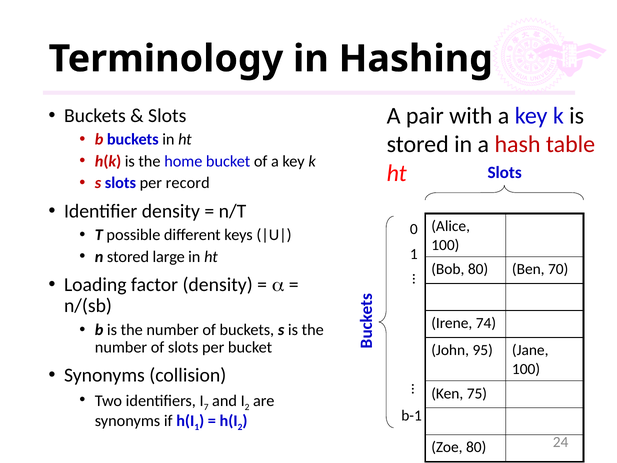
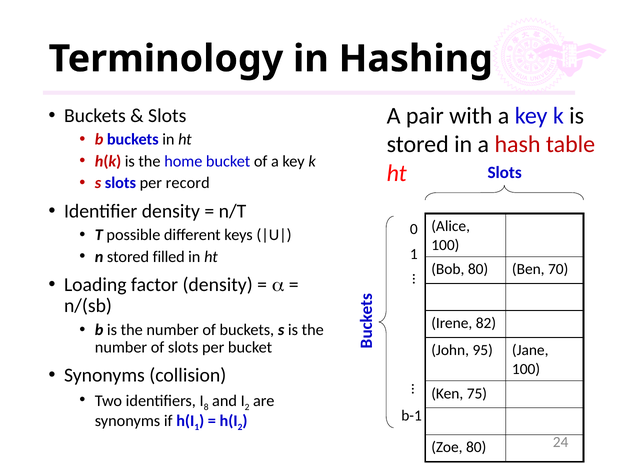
large: large -> filled (169, 256)
74: 74 -> 82 (486, 323)
7: 7 -> 8 (206, 407)
